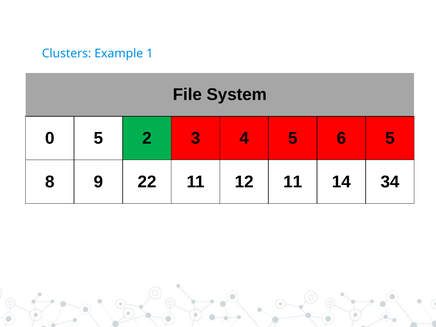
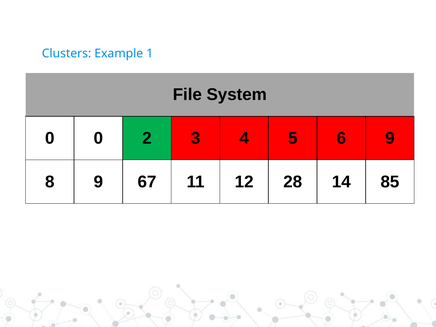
0 5: 5 -> 0 (98, 138)
6 5: 5 -> 9 (390, 138)
22: 22 -> 67 (147, 182)
12 11: 11 -> 28 (293, 182)
34: 34 -> 85 (390, 182)
